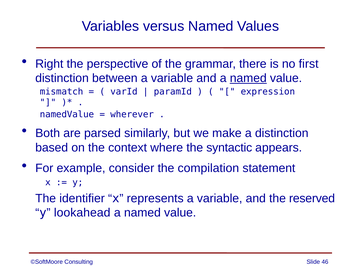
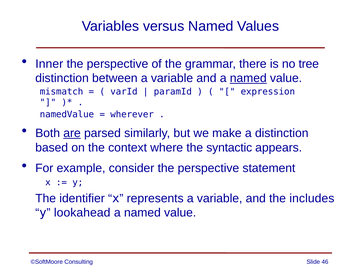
Right: Right -> Inner (49, 64)
first: first -> tree (309, 64)
are underline: none -> present (72, 133)
consider the compilation: compilation -> perspective (208, 168)
reserved: reserved -> includes (312, 198)
